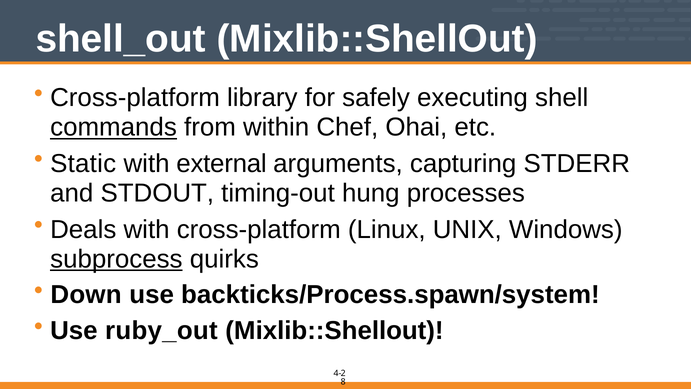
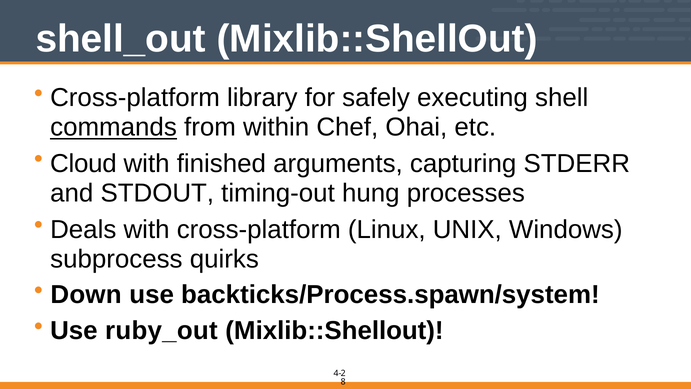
Static: Static -> Cloud (83, 163)
external: external -> finished (221, 163)
subprocess underline: present -> none (116, 259)
